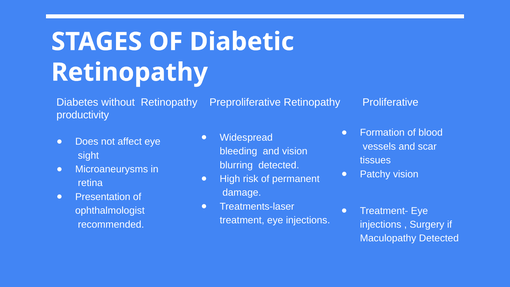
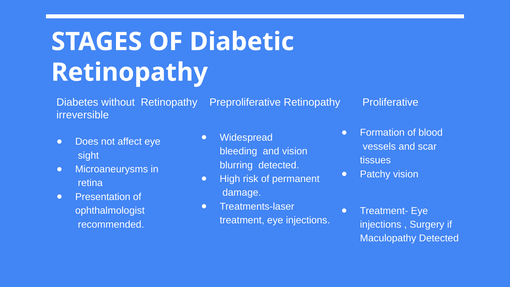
productivity: productivity -> irreversible (83, 115)
